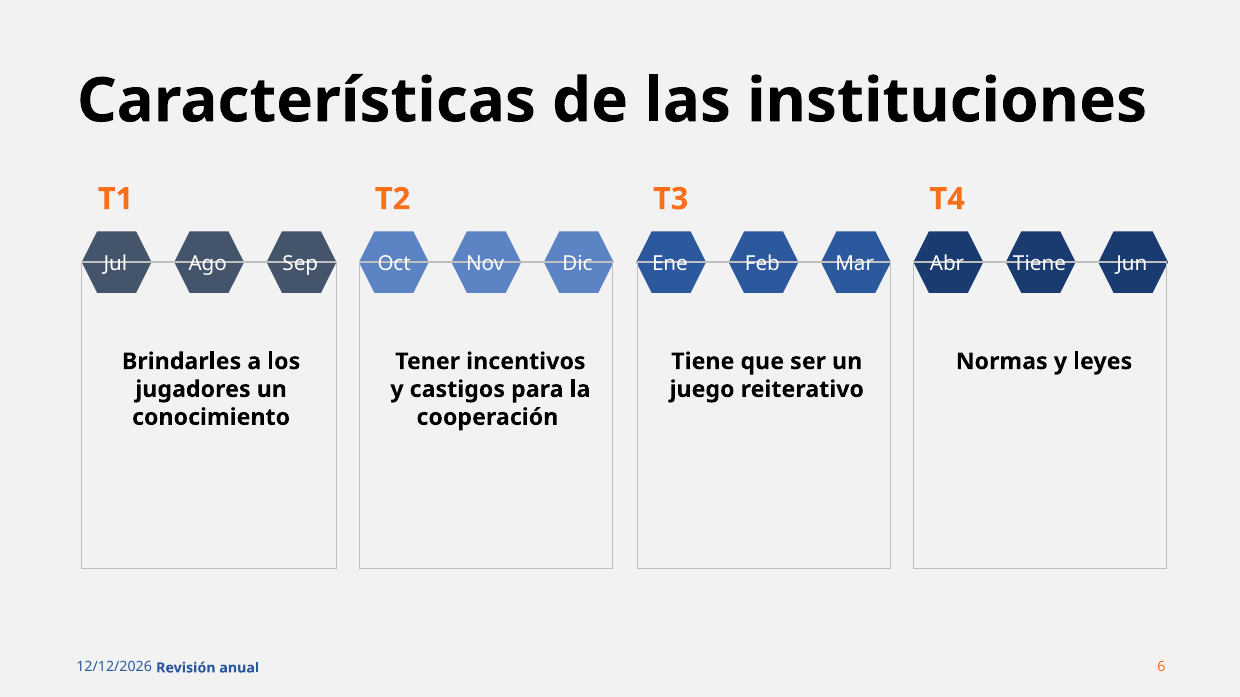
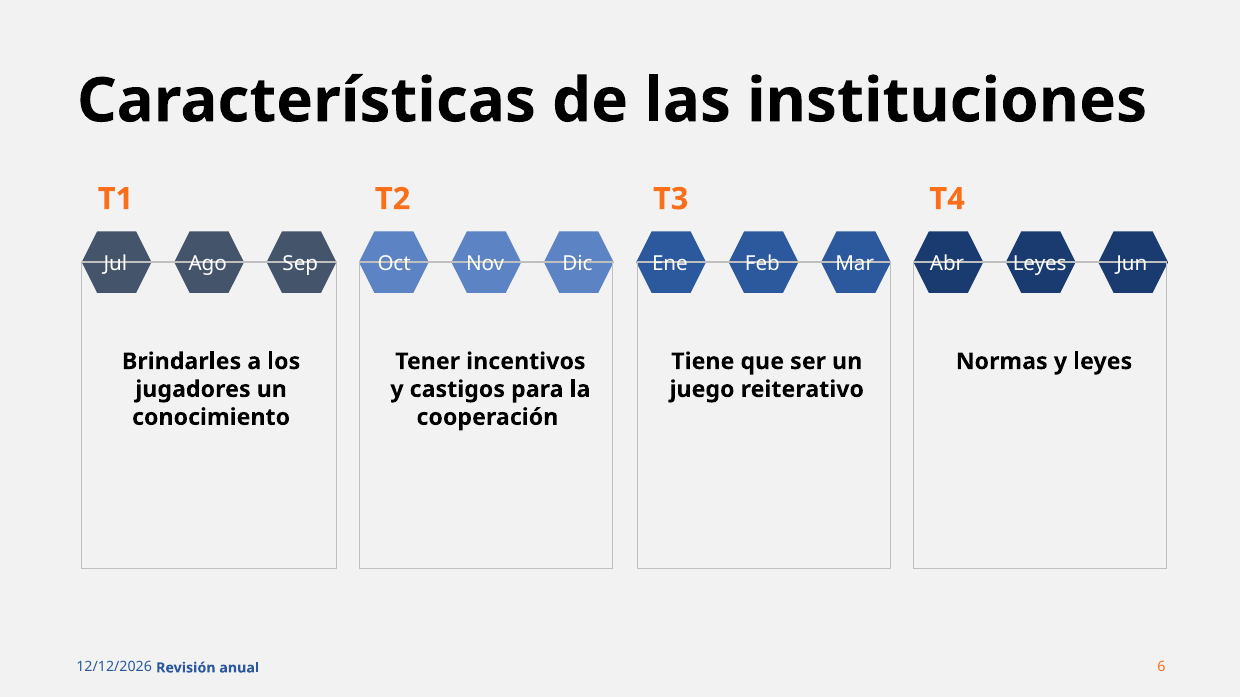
Abr Tiene: Tiene -> Leyes (1040, 264)
